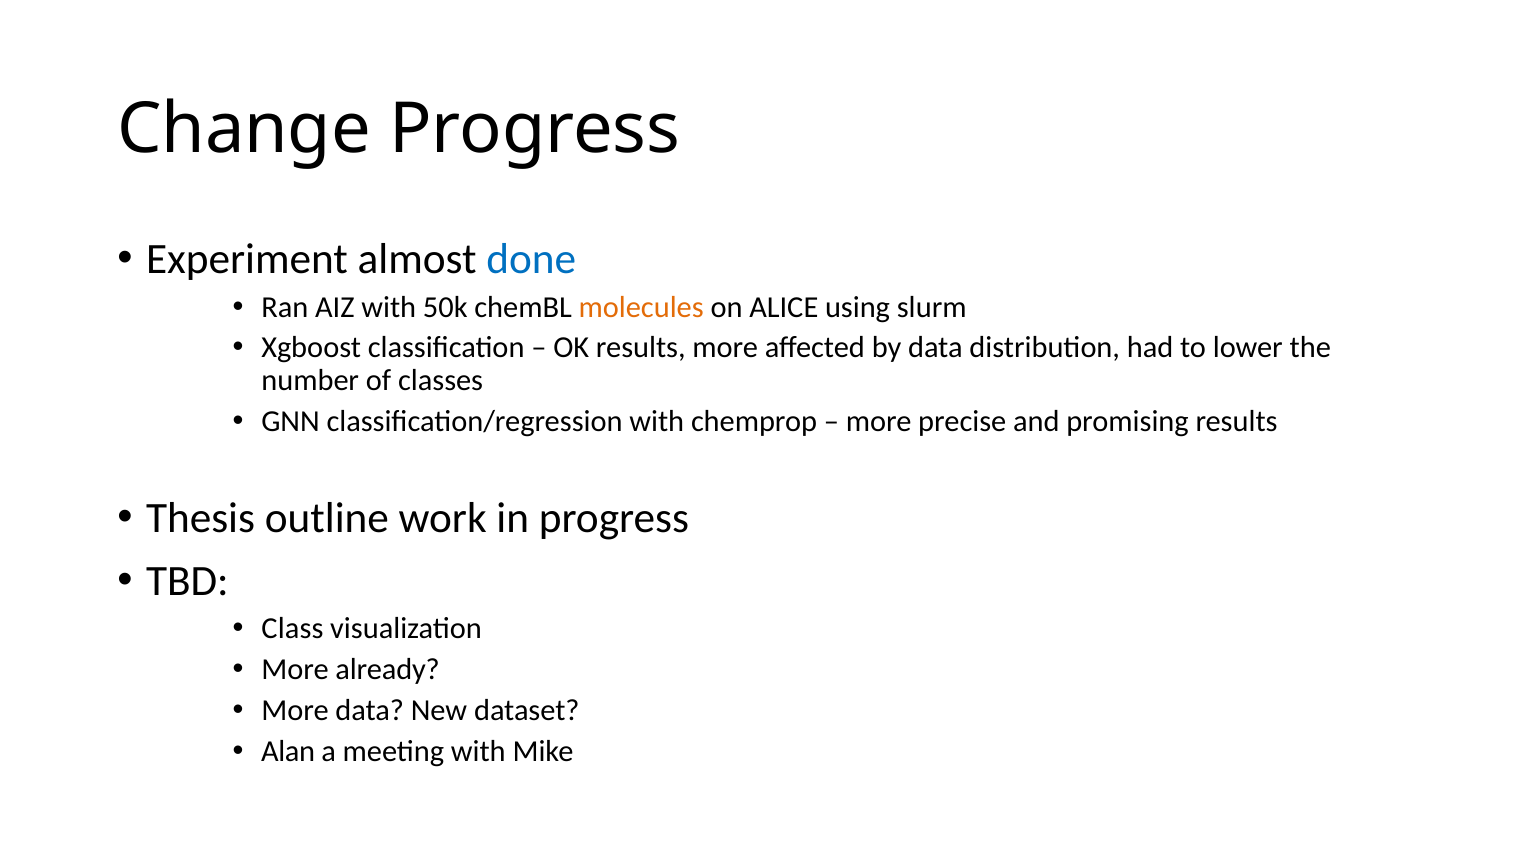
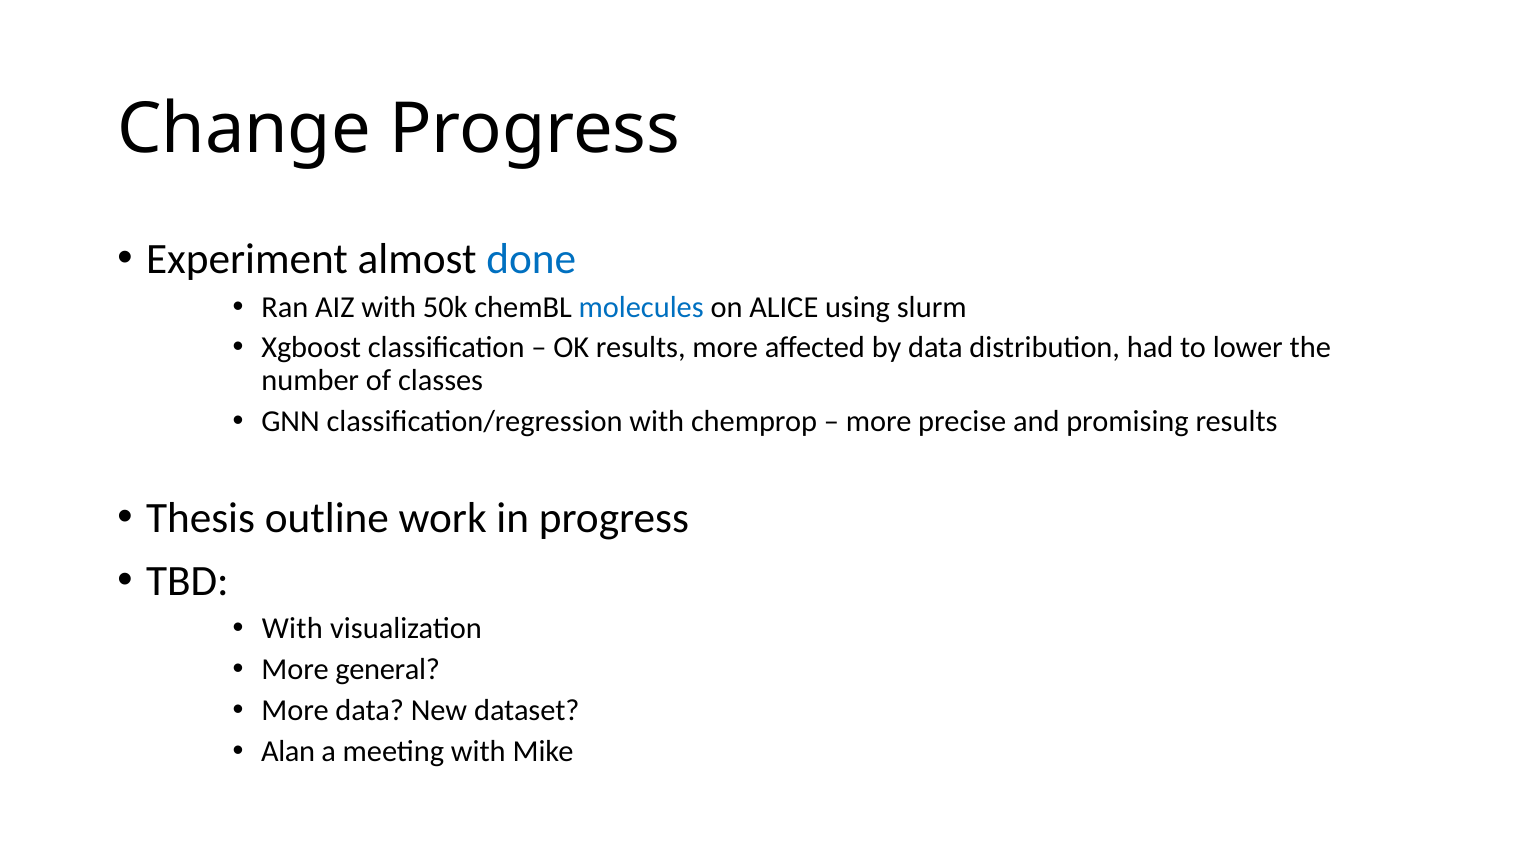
molecules colour: orange -> blue (641, 307)
Class: Class -> With (292, 629)
already: already -> general (388, 670)
